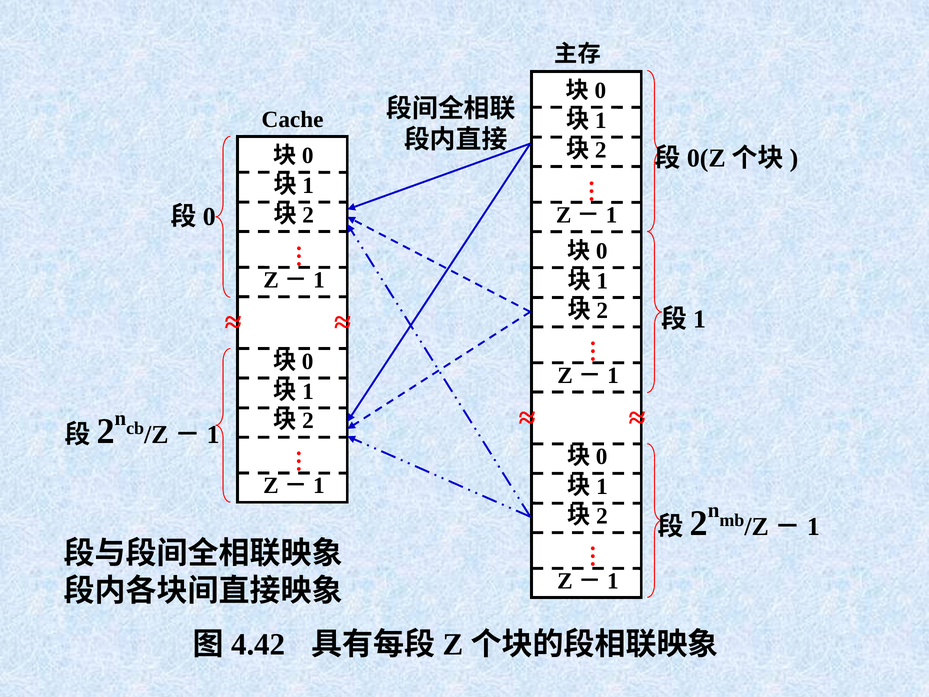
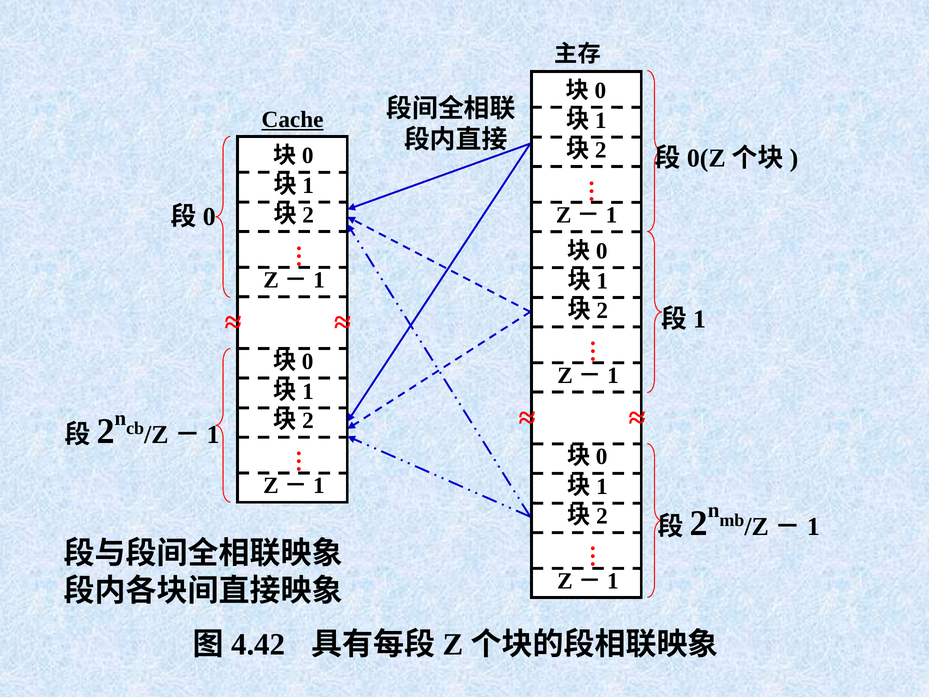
Cache underline: none -> present (293, 120)
